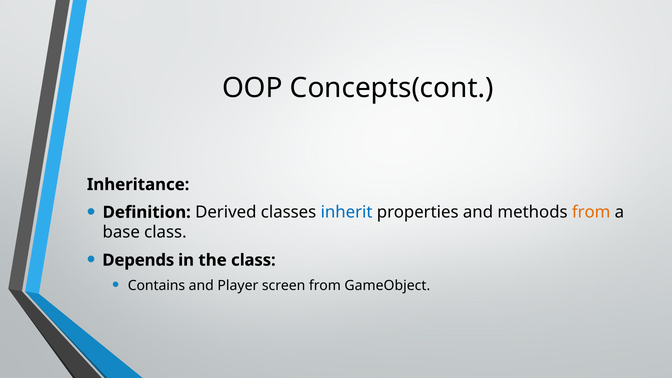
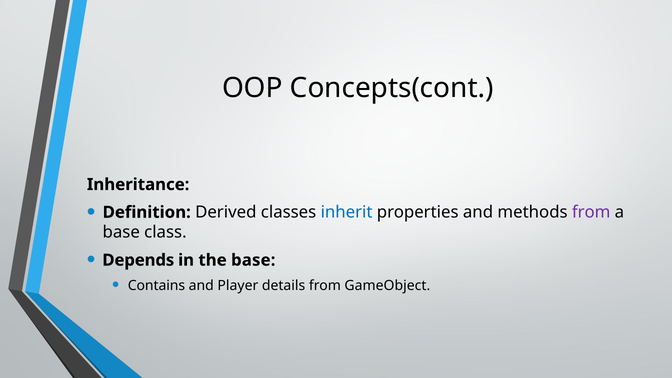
from colour: orange -> purple (591, 212)
the class: class -> base (253, 260)
screen: screen -> details (284, 285)
